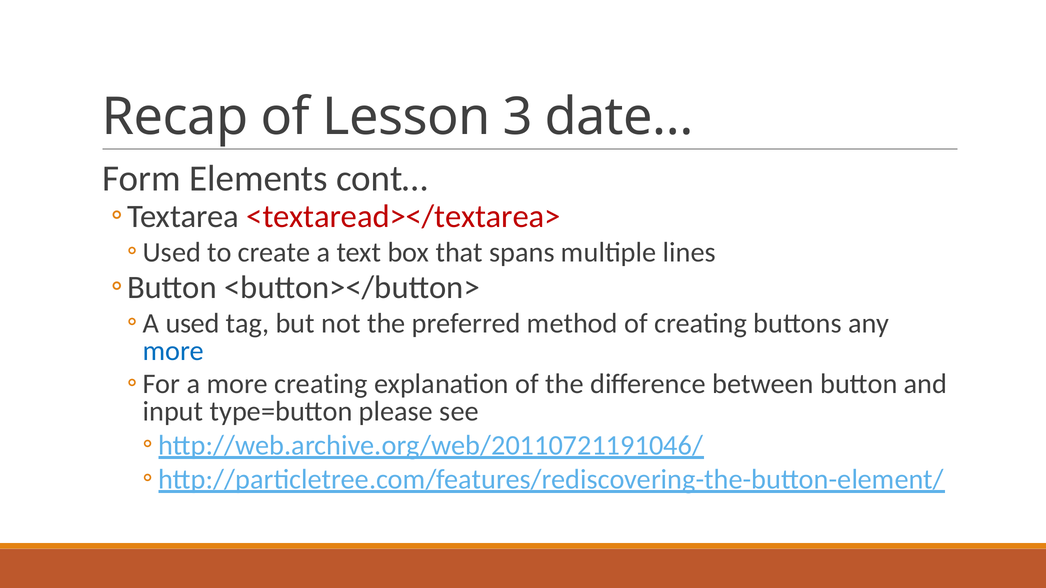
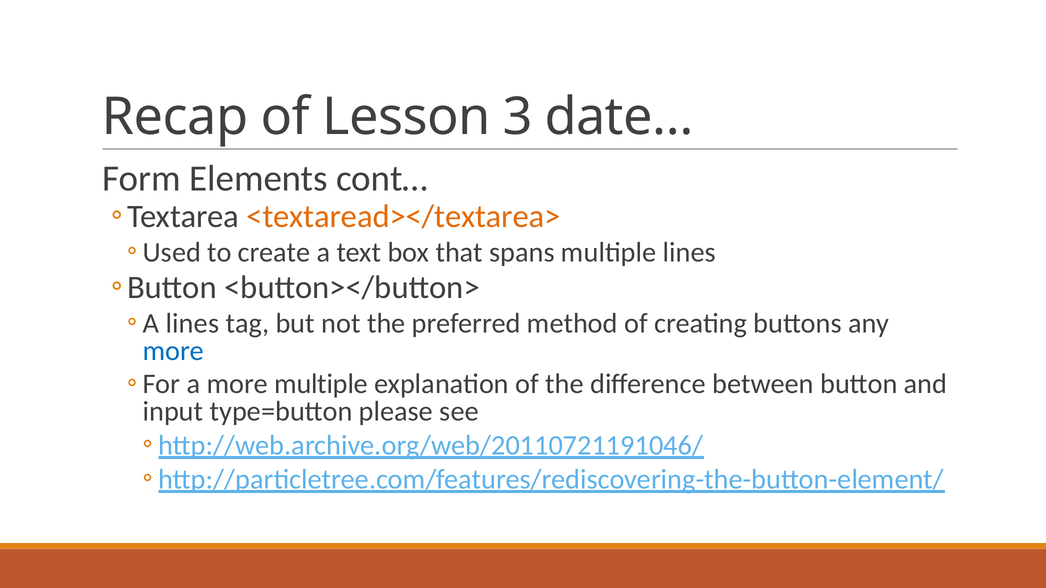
<textaread></textarea> colour: red -> orange (403, 217)
used: used -> lines (192, 323)
more creating: creating -> multiple (321, 384)
